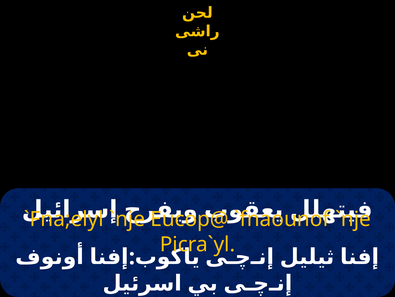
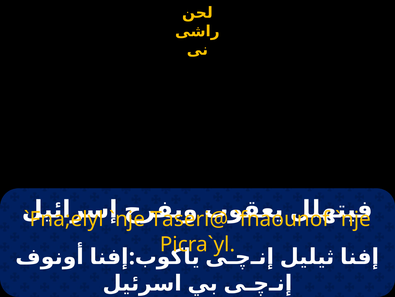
Eucop@: Eucop@ -> Taseri@ (189, 219)
